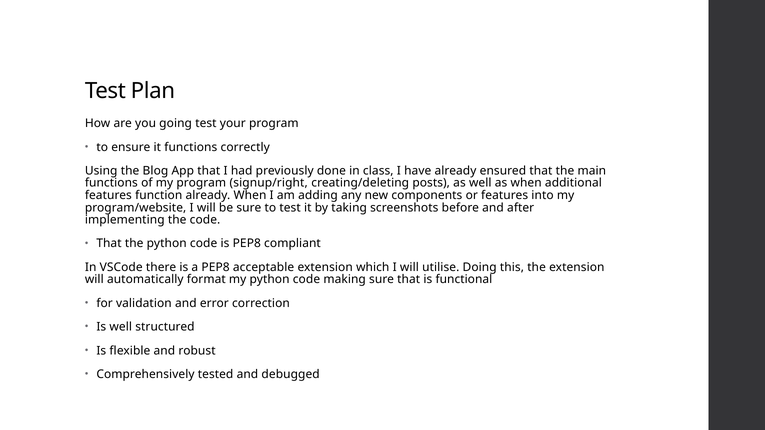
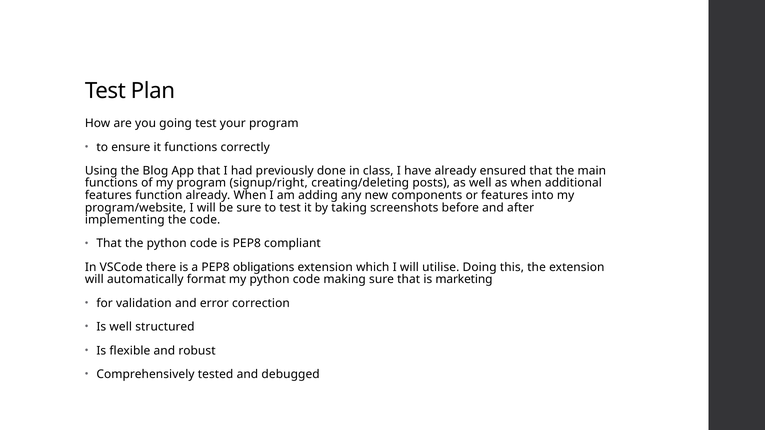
acceptable: acceptable -> obligations (264, 267)
functional: functional -> marketing (464, 280)
